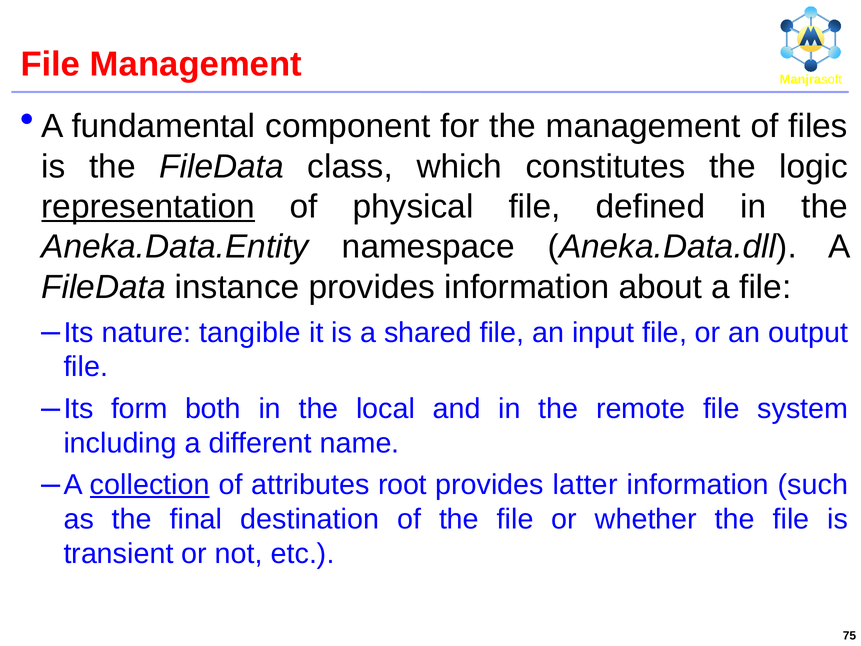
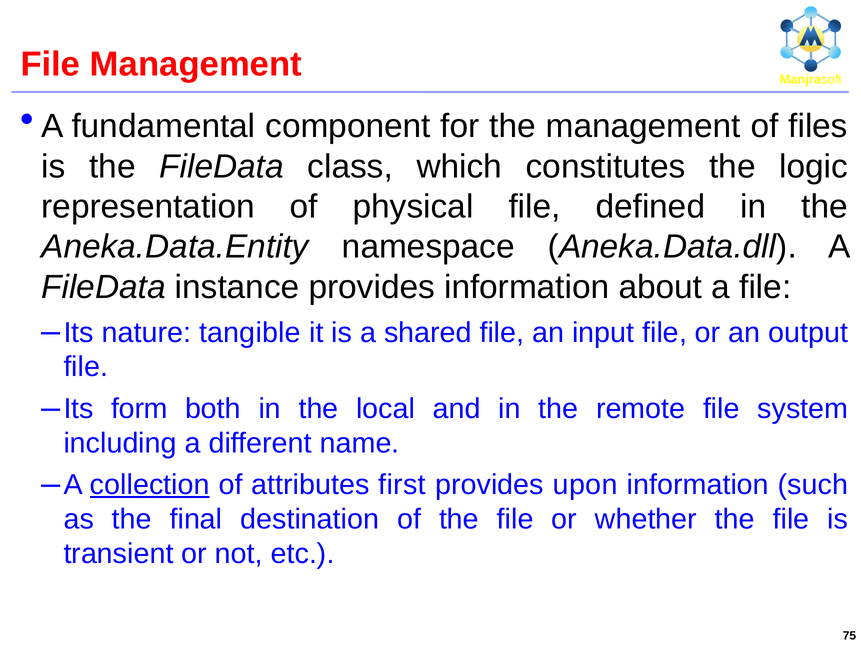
representation underline: present -> none (148, 207)
root: root -> first (402, 485)
latter: latter -> upon (585, 485)
